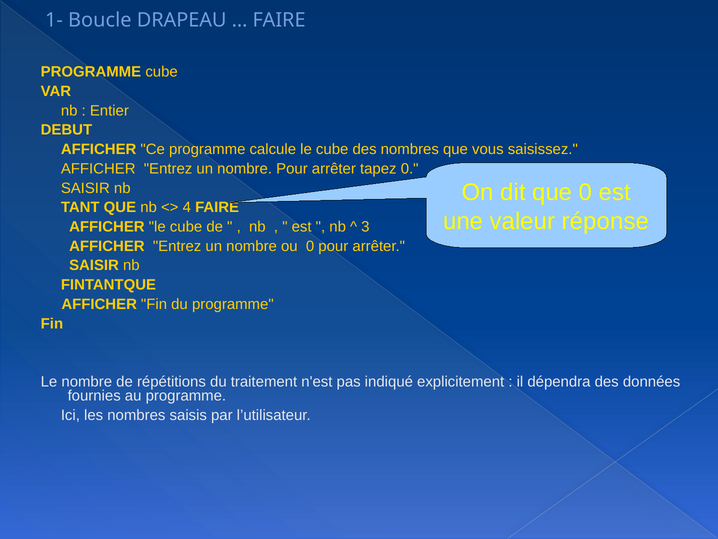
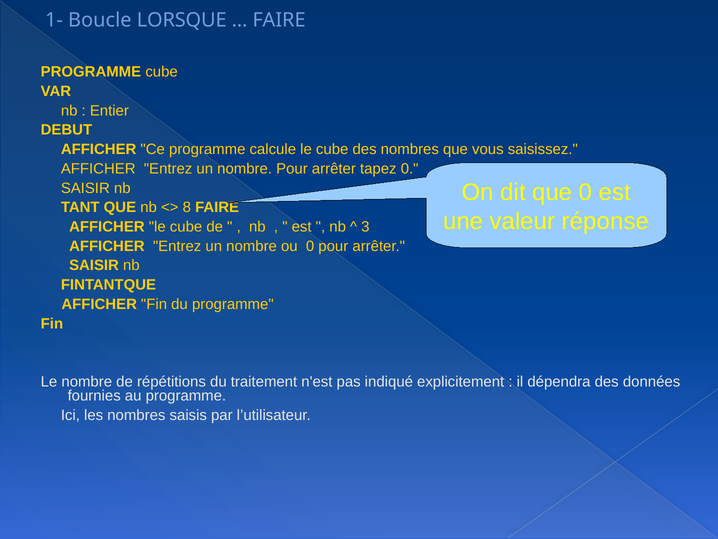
DRAPEAU: DRAPEAU -> LORSQUE (182, 20)
4: 4 -> 8 (187, 207)
